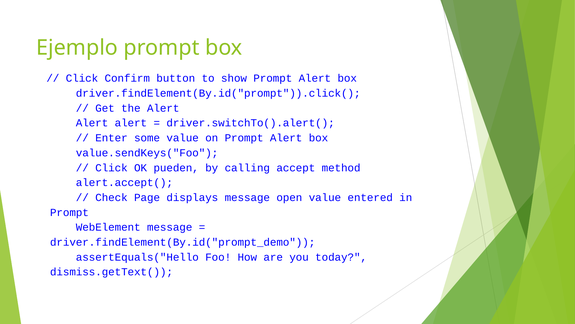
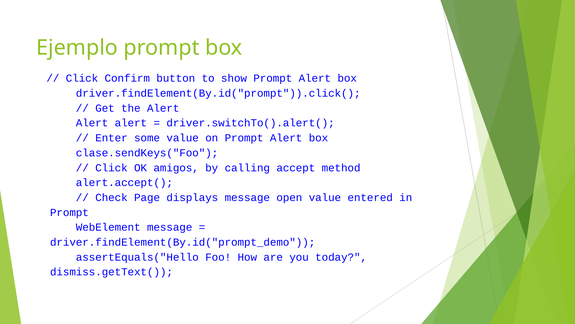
value.sendKeys("Foo: value.sendKeys("Foo -> clase.sendKeys("Foo (147, 153)
pueden: pueden -> amigos (176, 167)
